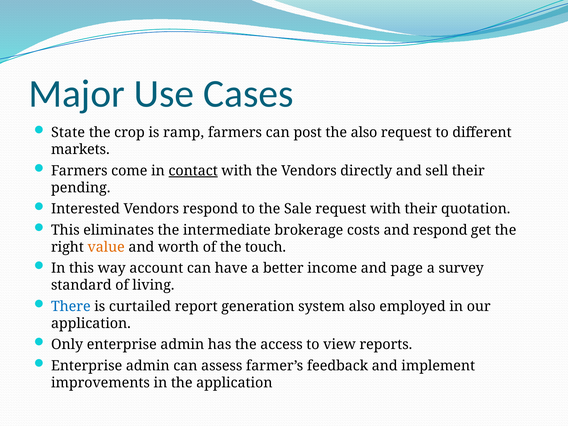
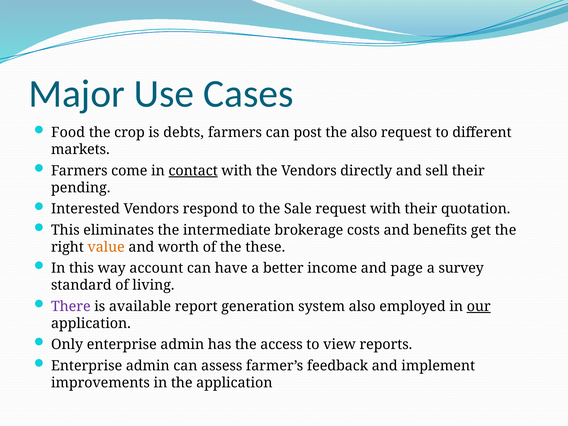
State: State -> Food (68, 133)
ramp: ramp -> debts (184, 133)
and respond: respond -> benefits (440, 230)
touch: touch -> these (265, 247)
There colour: blue -> purple (71, 306)
curtailed: curtailed -> available (140, 306)
our underline: none -> present (479, 306)
